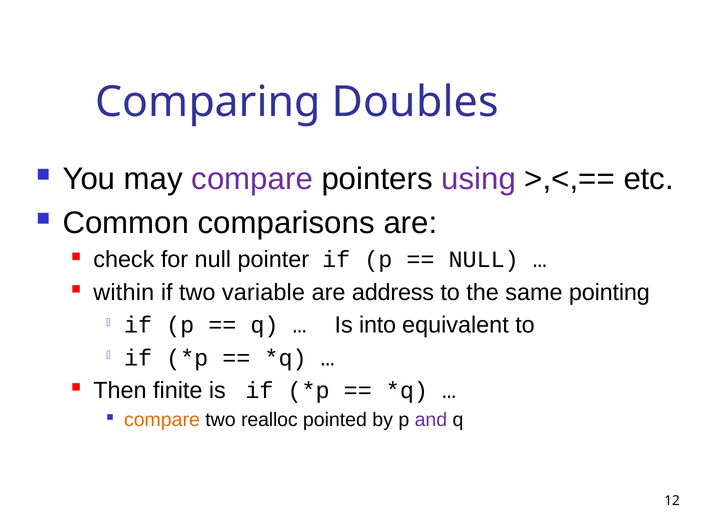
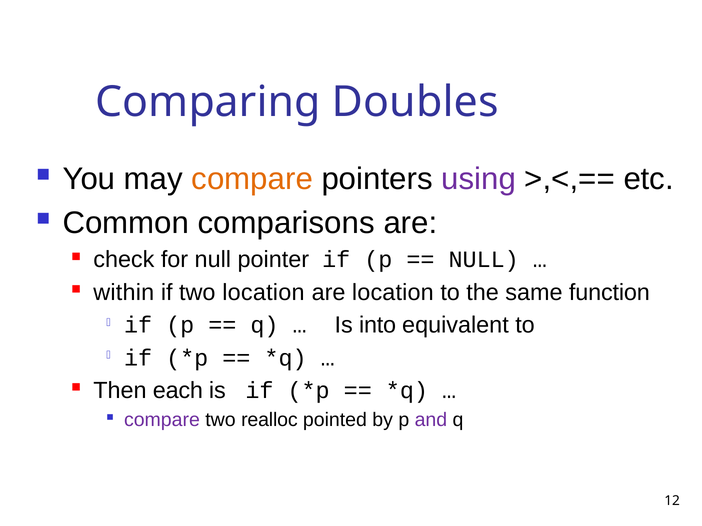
compare colour: purple -> orange (252, 179)
two variable: variable -> location (263, 293)
are address: address -> location (393, 293)
pointing: pointing -> function (609, 293)
finite: finite -> each (178, 391)
compare colour: orange -> purple (162, 420)
